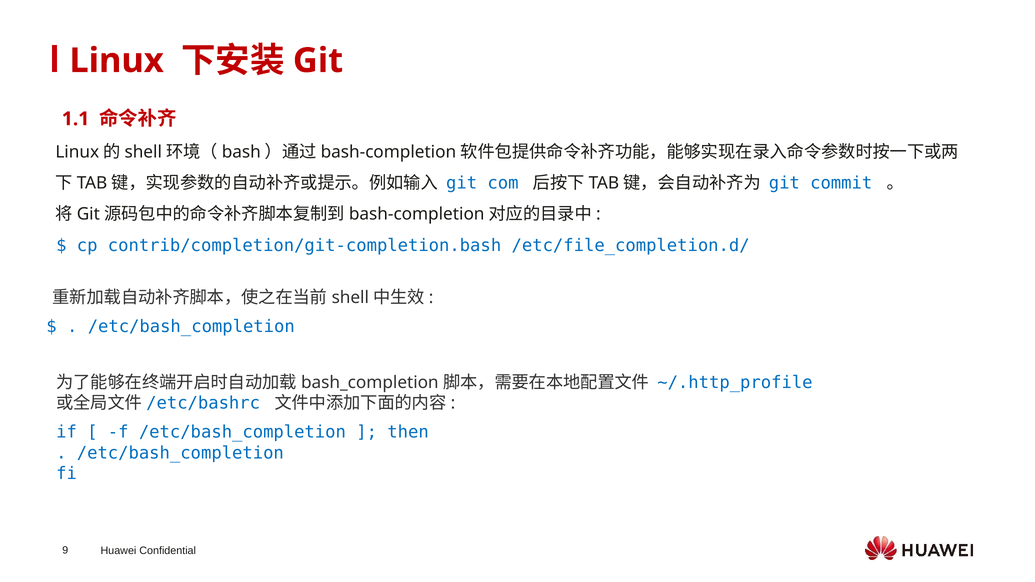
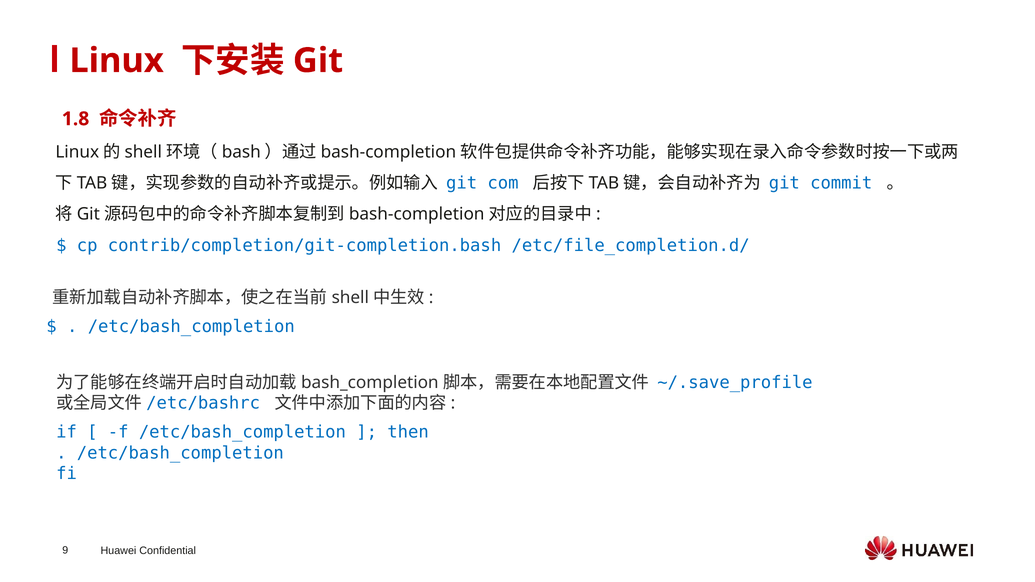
1.1: 1.1 -> 1.8 (76, 119)
~/.http_profile: ~/.http_profile -> ~/.save_profile (735, 382)
